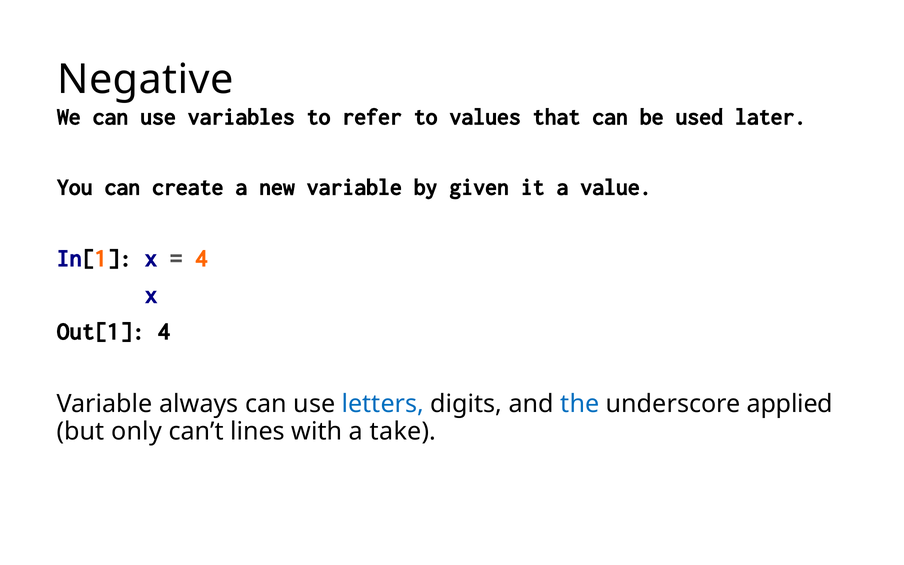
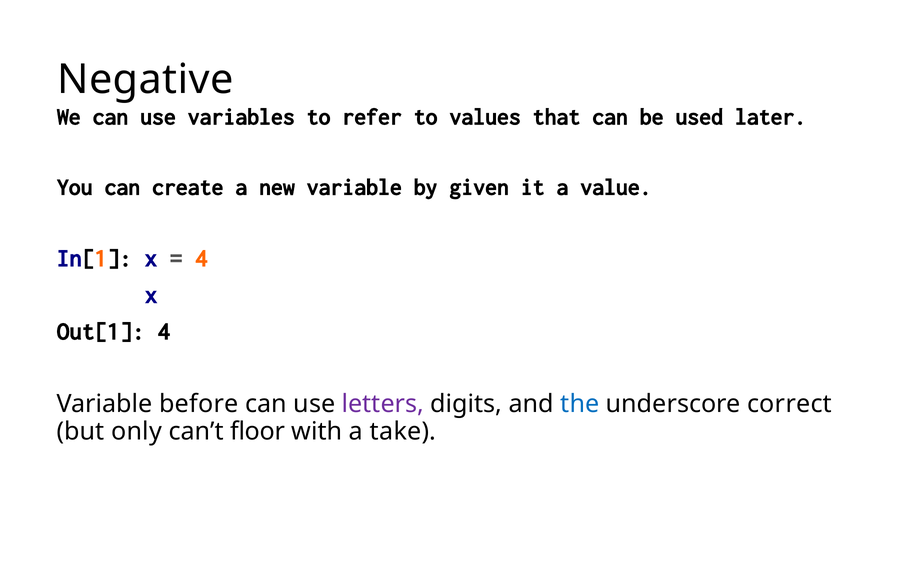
always: always -> before (199, 404)
letters colour: blue -> purple (383, 404)
applied: applied -> correct (790, 404)
lines: lines -> floor (258, 431)
